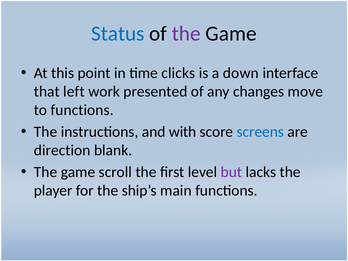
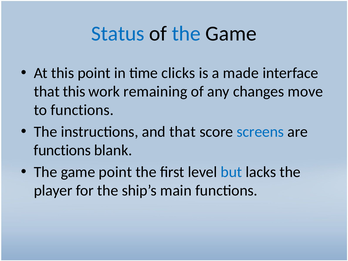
the colour: purple -> blue (186, 34)
down: down -> made (241, 73)
that left: left -> this (74, 92)
presented: presented -> remaining (155, 92)
and with: with -> that (183, 132)
direction: direction -> functions (62, 150)
game scroll: scroll -> point (115, 172)
but colour: purple -> blue (231, 172)
